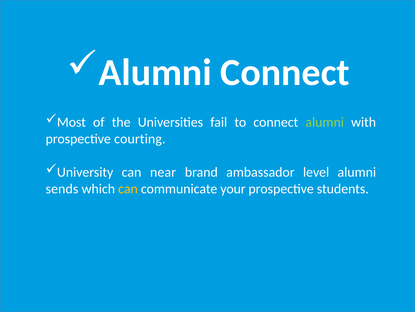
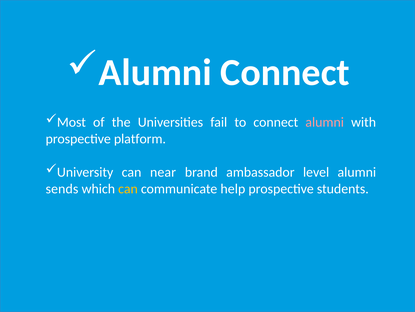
alumni colour: light green -> pink (325, 122)
courting: courting -> platform (140, 139)
your: your -> help (233, 188)
